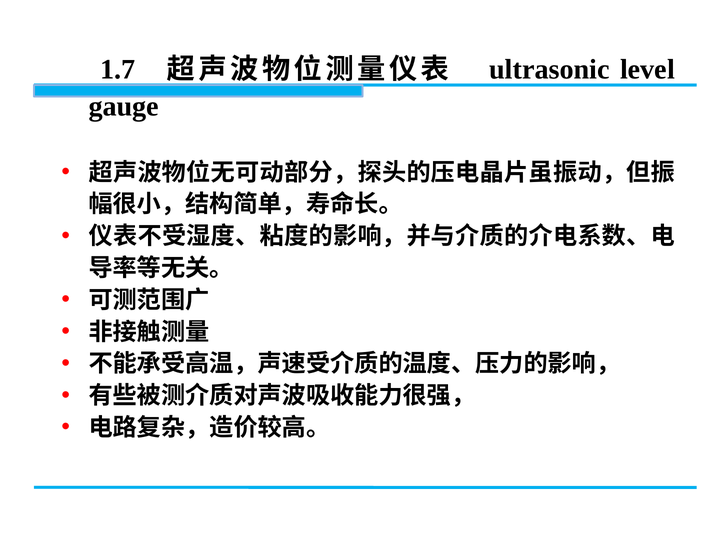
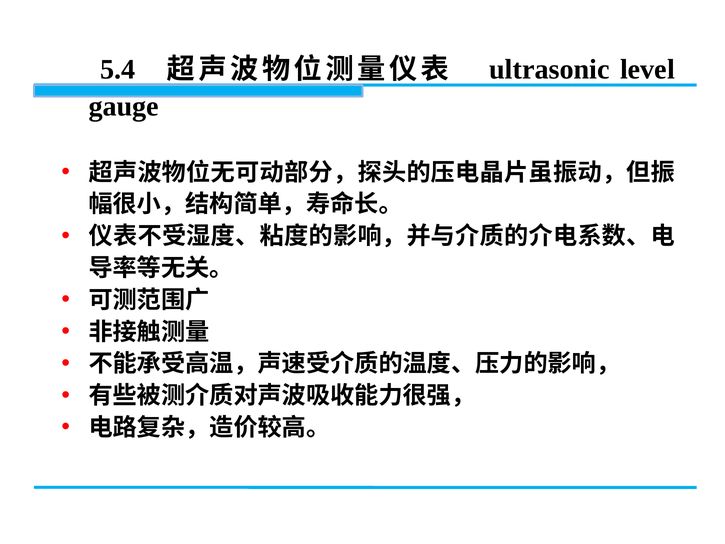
1.7: 1.7 -> 5.4 (118, 69)
